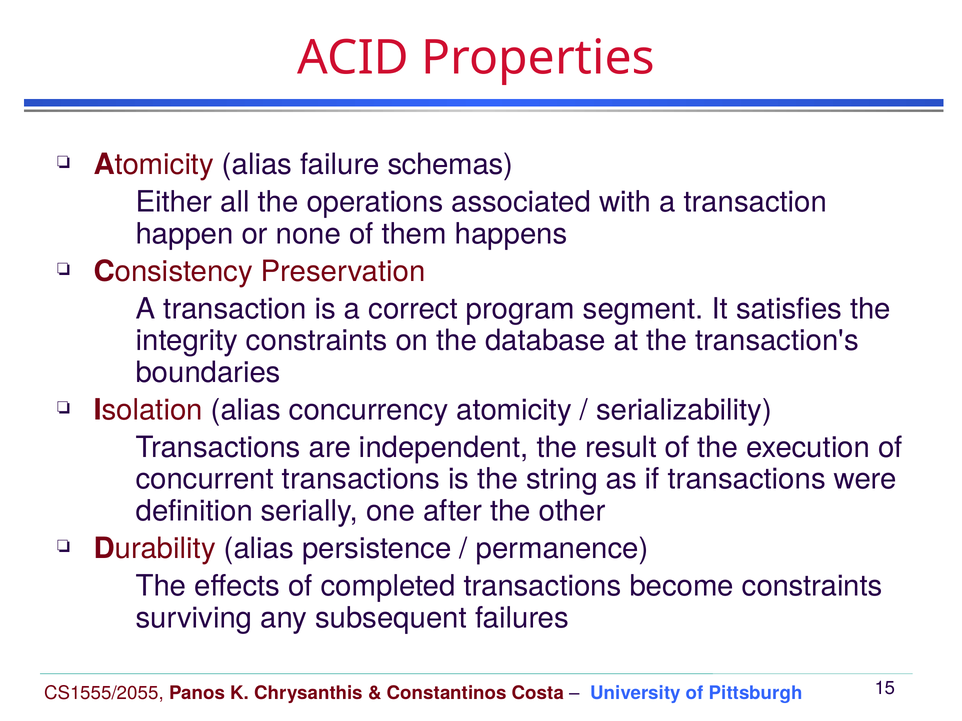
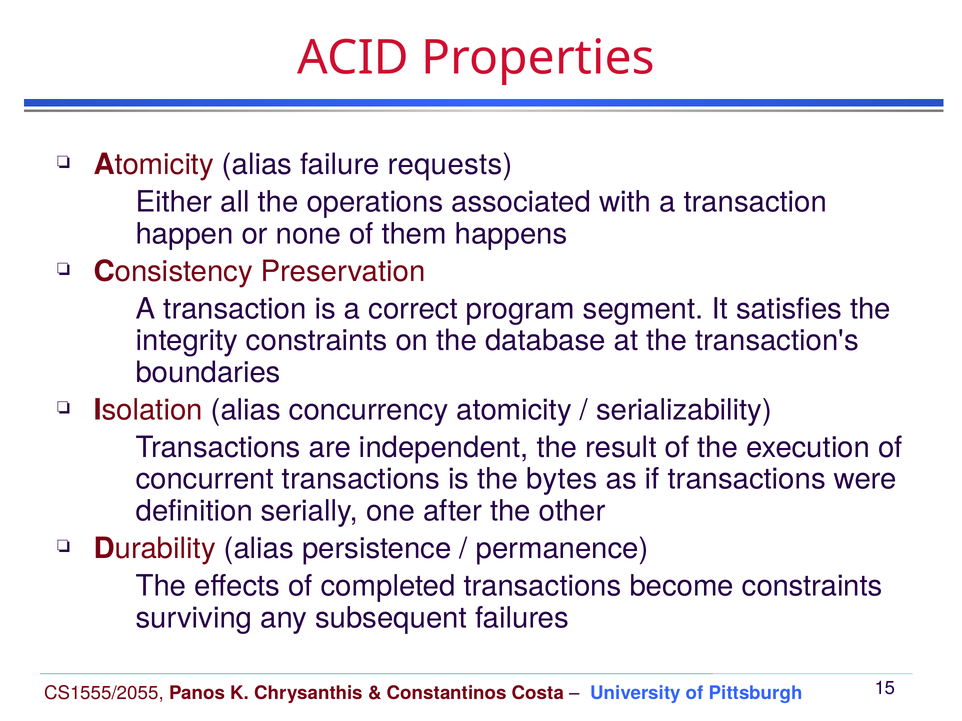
schemas: schemas -> requests (450, 165)
string: string -> bytes (562, 480)
